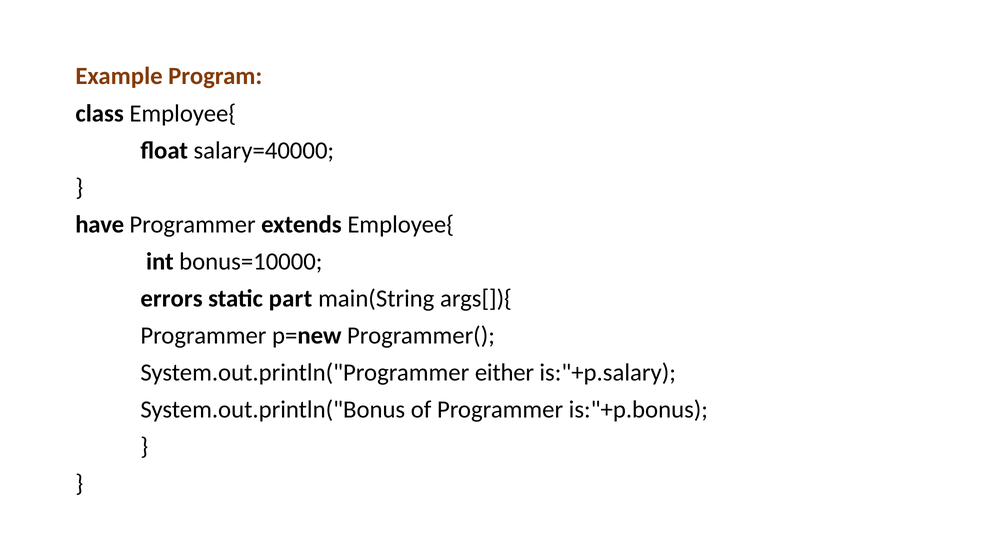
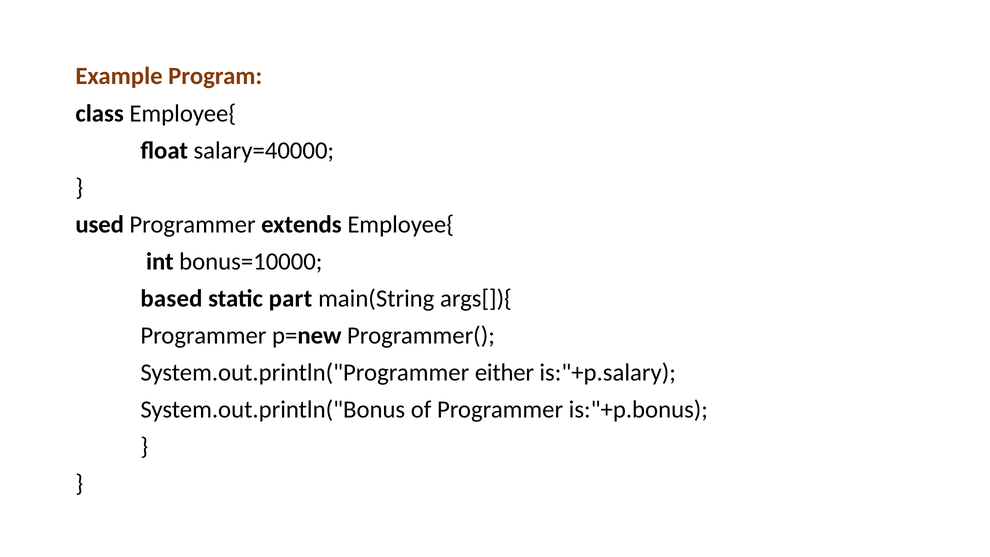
have: have -> used (100, 224)
errors: errors -> based (171, 299)
